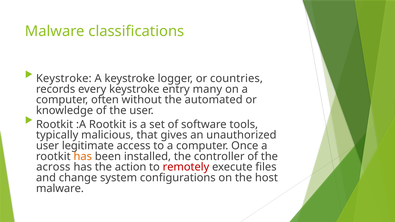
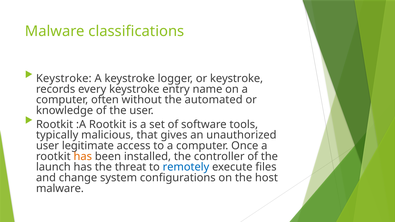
or countries: countries -> keystroke (237, 78)
many: many -> name (207, 89)
across: across -> launch (53, 167)
action: action -> threat (131, 167)
remotely colour: red -> blue (186, 167)
